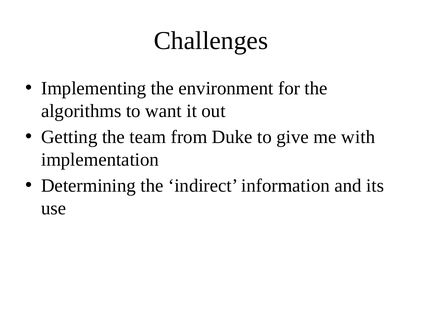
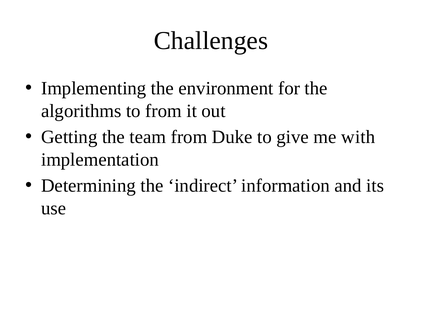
to want: want -> from (164, 111)
